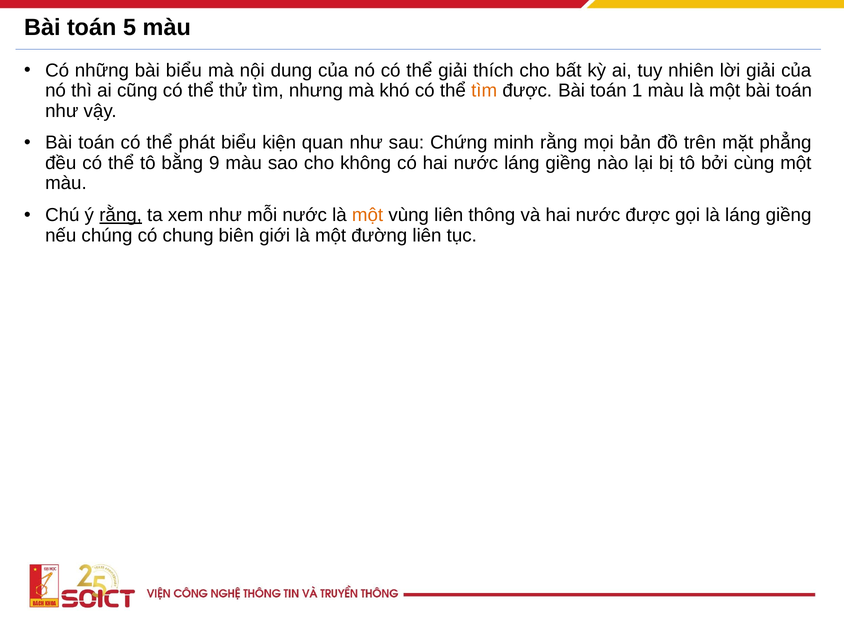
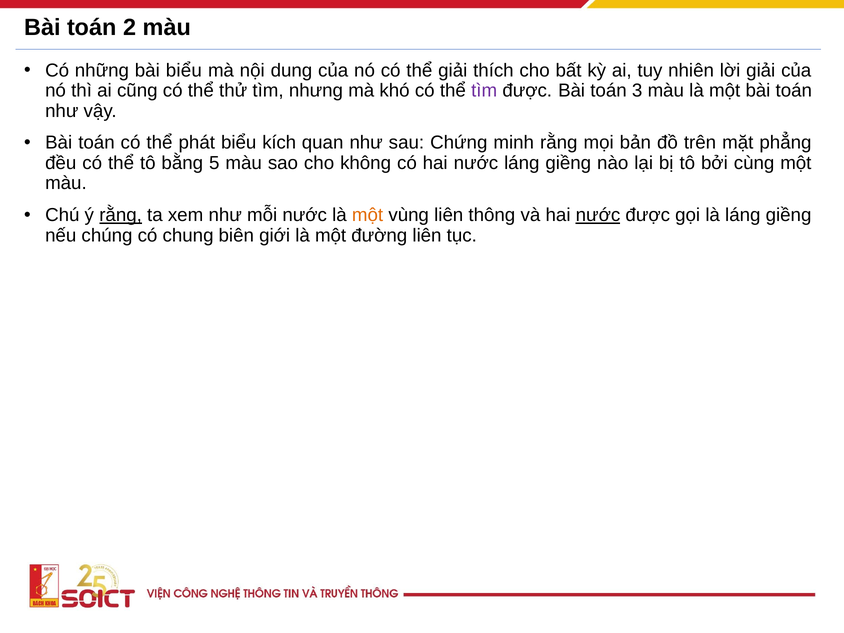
5: 5 -> 2 (130, 28)
tìm colour: orange -> purple (484, 91)
1: 1 -> 3 (637, 91)
kiện: kiện -> kích (279, 143)
9: 9 -> 5 (214, 163)
nước underline: none -> present (598, 215)
